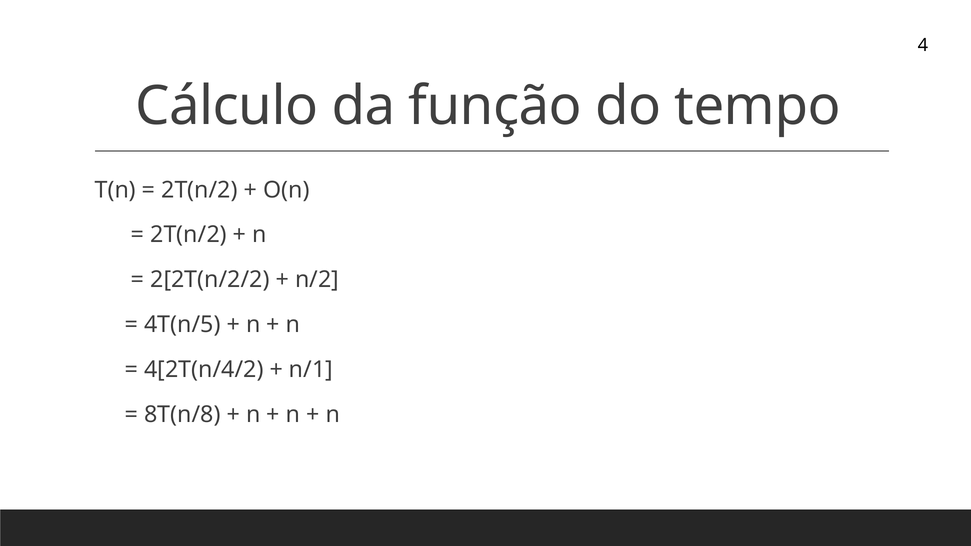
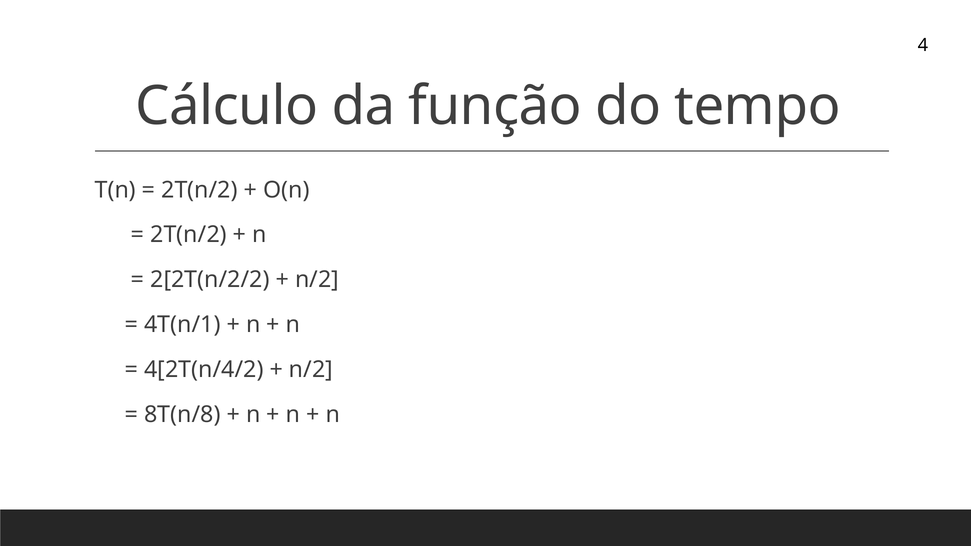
4T(n/5: 4T(n/5 -> 4T(n/1 (182, 325)
n/1: n/1 -> n/2 (311, 370)
